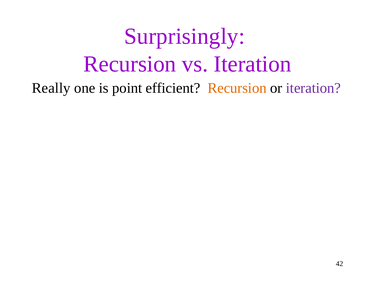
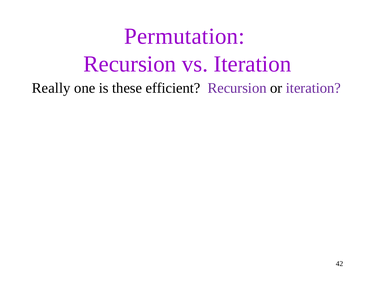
Surprisingly: Surprisingly -> Permutation (184, 36)
point: point -> these (127, 88)
Recursion colour: orange -> purple (237, 88)
